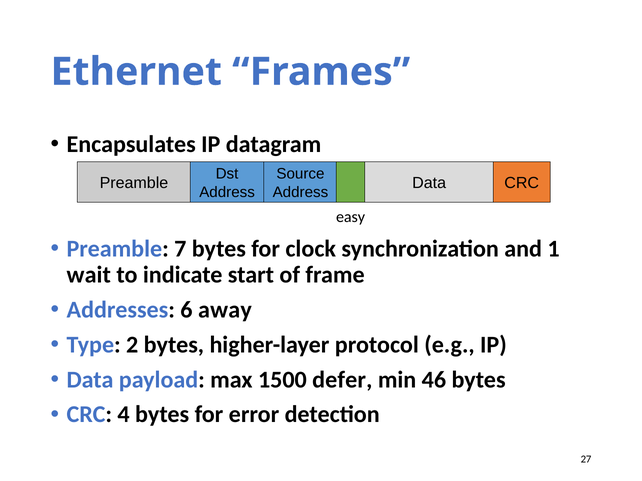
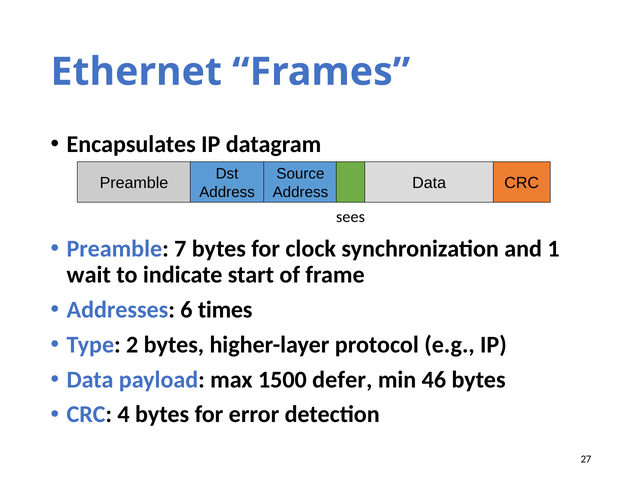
easy: easy -> sees (350, 217)
away: away -> times (225, 310)
